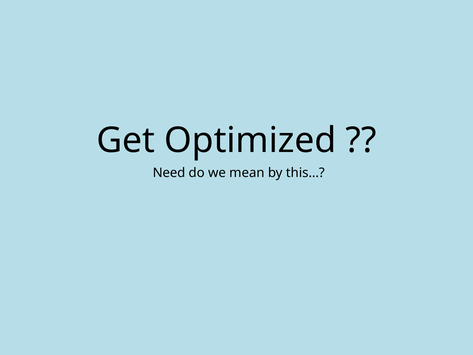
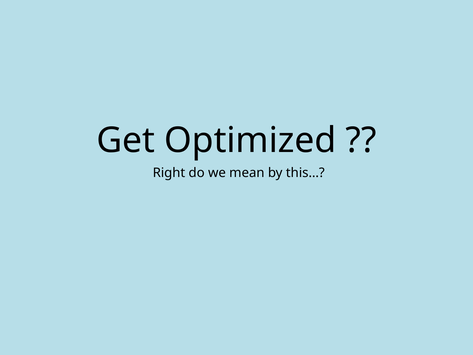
Need: Need -> Right (169, 173)
